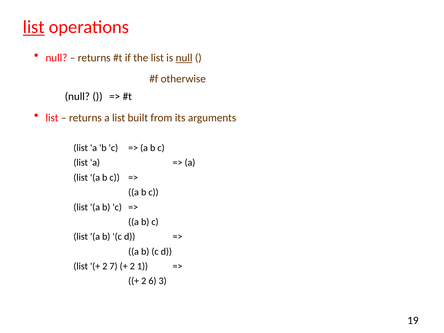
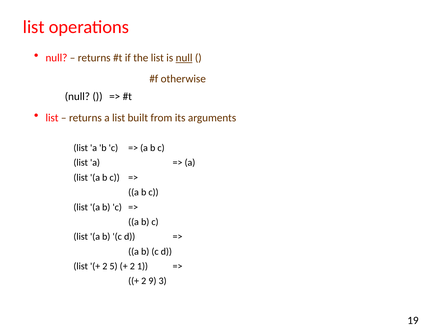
list underline: present -> none (34, 27)
7: 7 -> 5 (114, 266)
6: 6 -> 9 (152, 281)
